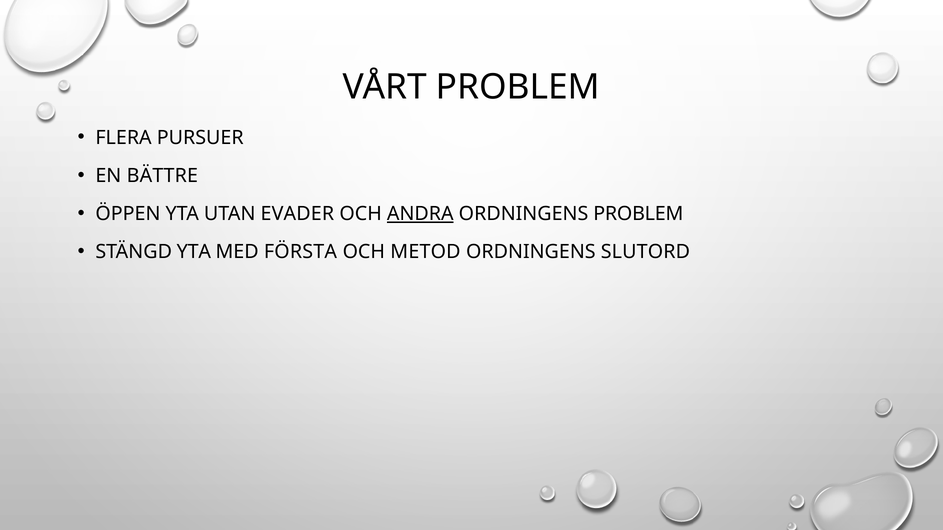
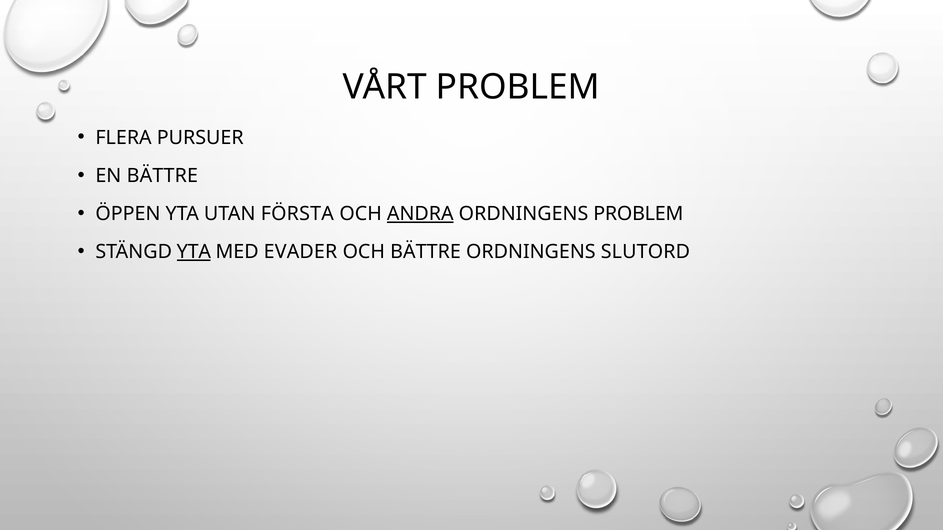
EVADER: EVADER -> FÖRSTA (297, 214)
YTA underline: none -> present (194, 252)
FÖRSTA: FÖRSTA -> EVADER (301, 252)
OCH METOD: METOD -> BÄTTRE (426, 252)
